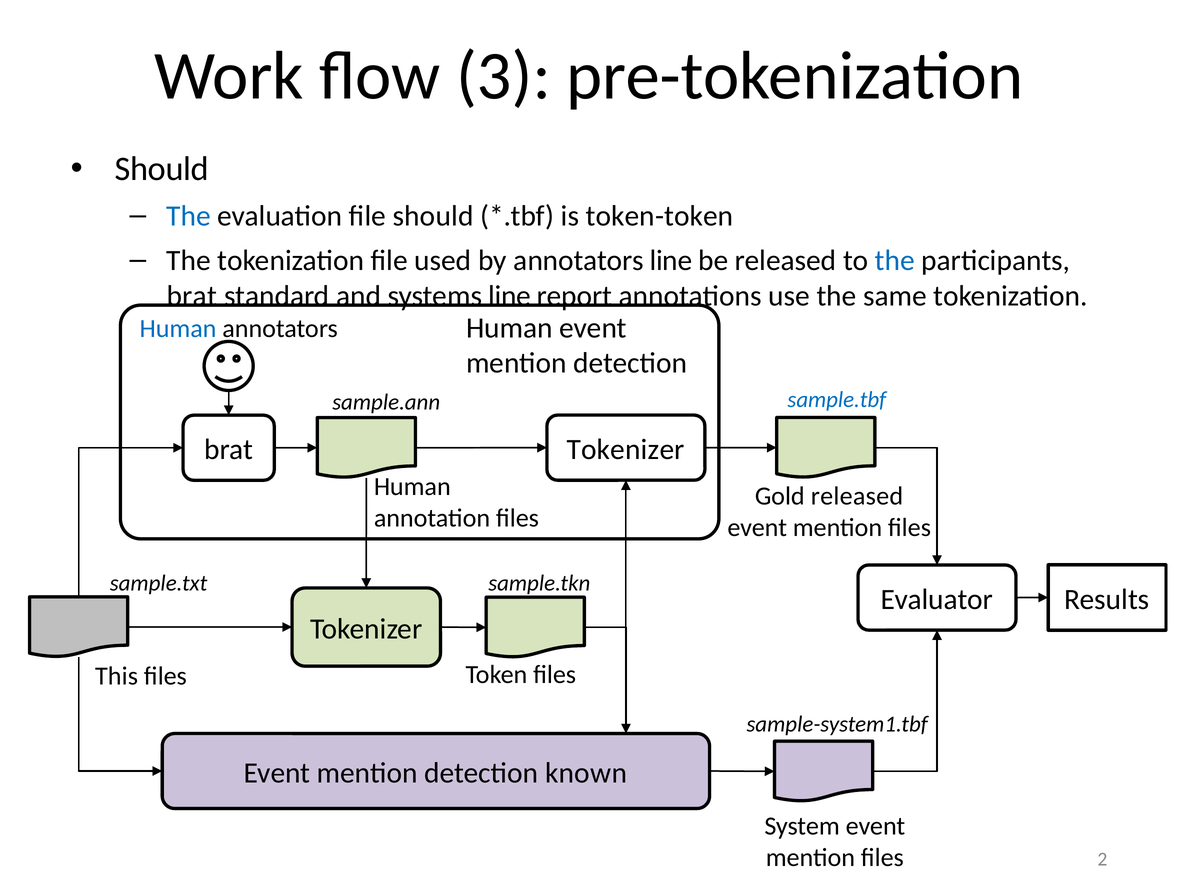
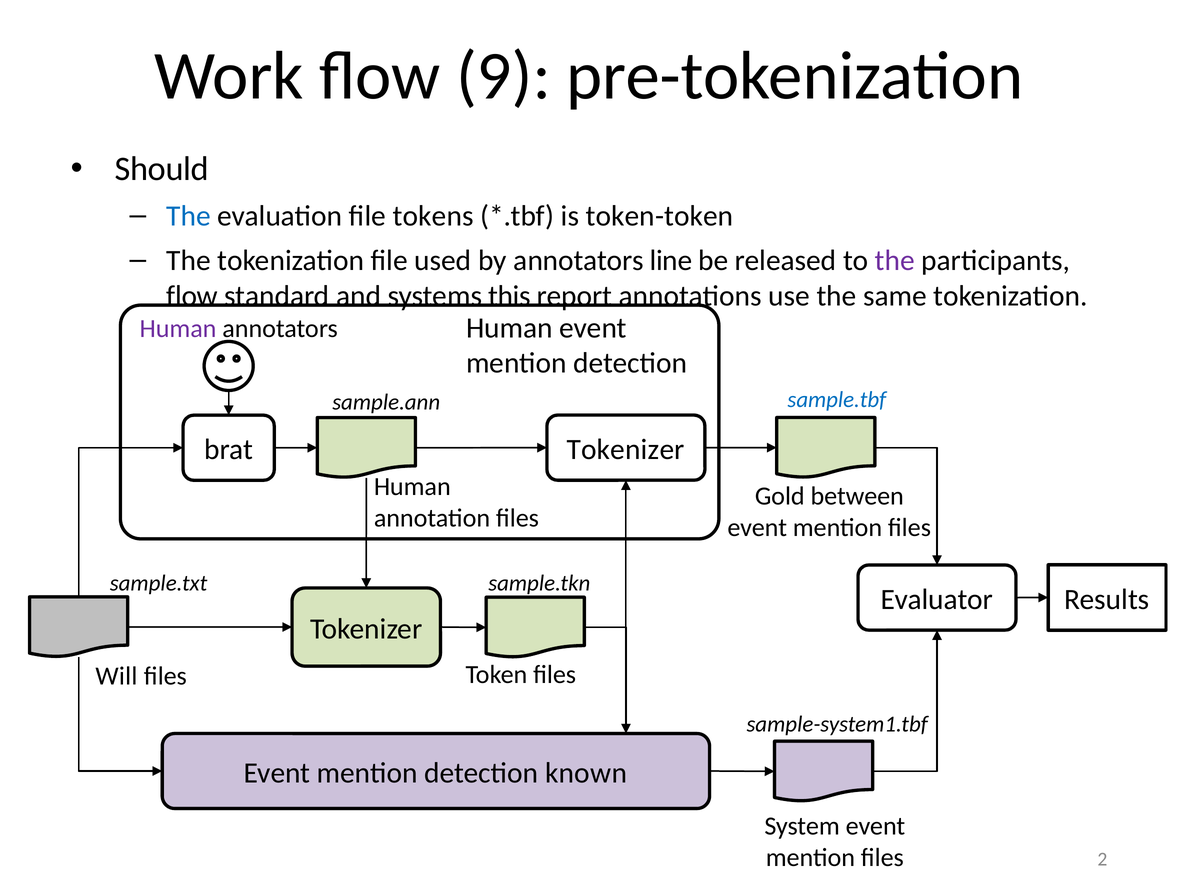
3: 3 -> 9 (503, 76)
file should: should -> tokens (433, 216)
the colour: blue -> purple (895, 261)
brat: brat -> flow (192, 296)
systems line: line -> this (510, 296)
Human colour: blue -> purple (178, 329)
Gold released: released -> between (857, 496)
This: This -> Will (116, 677)
